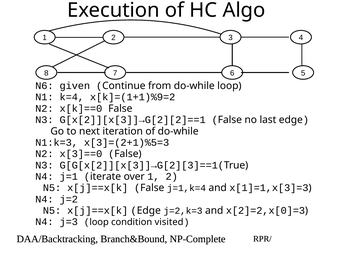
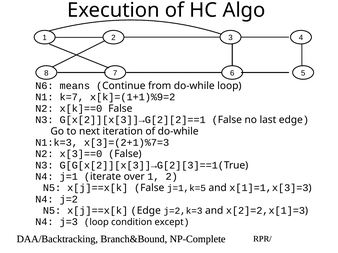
given: given -> means (75, 86)
k=4: k=4 -> k=7 (72, 97)
x[3]=(2+1)%5=3: x[3]=(2+1)%5=3 -> x[3]=(2+1)%7=3 (127, 143)
j=1,k=4: j=1,k=4 -> j=1,k=5 (186, 189)
x[2]=2,x[0]=3: x[2]=2,x[0]=3 -> x[2]=2,x[1]=3 (265, 211)
visited: visited -> except (169, 223)
